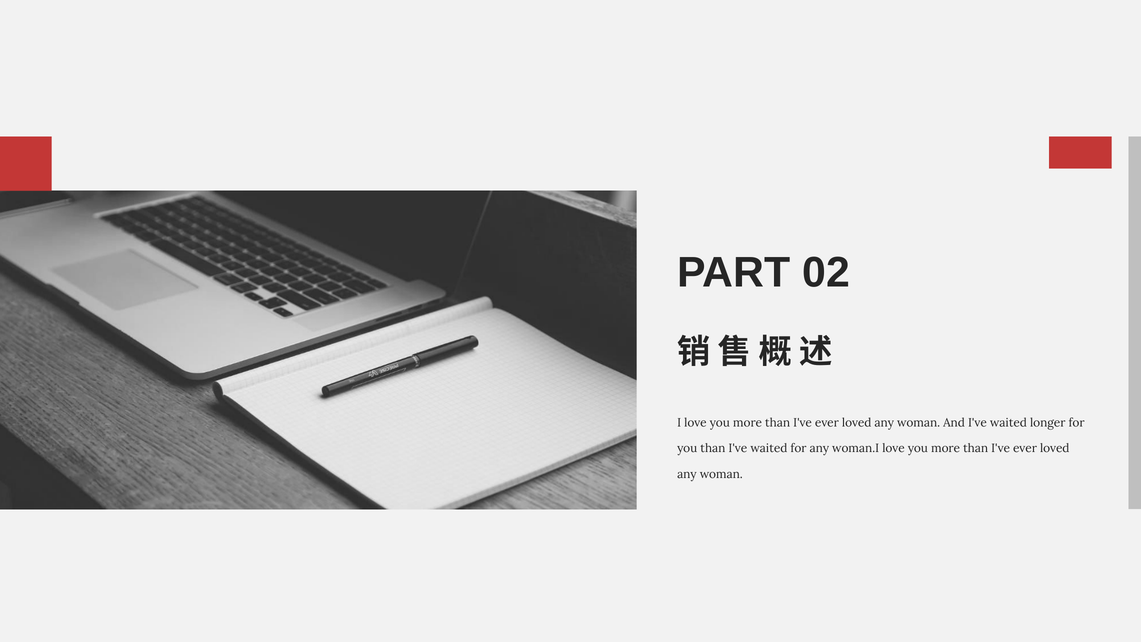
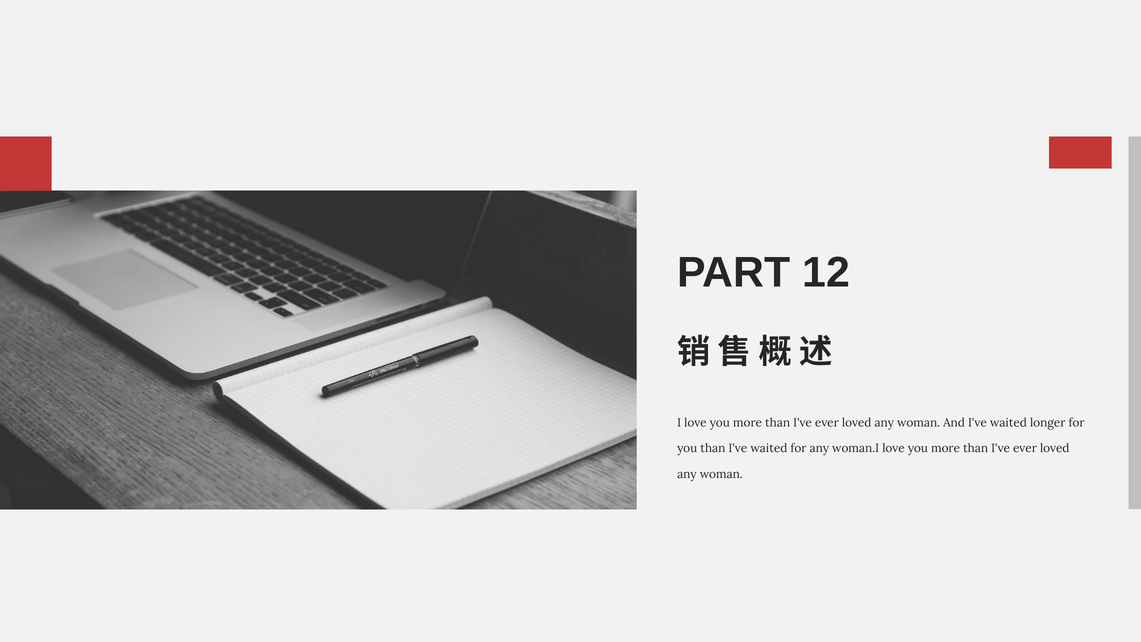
02: 02 -> 12 (826, 273)
